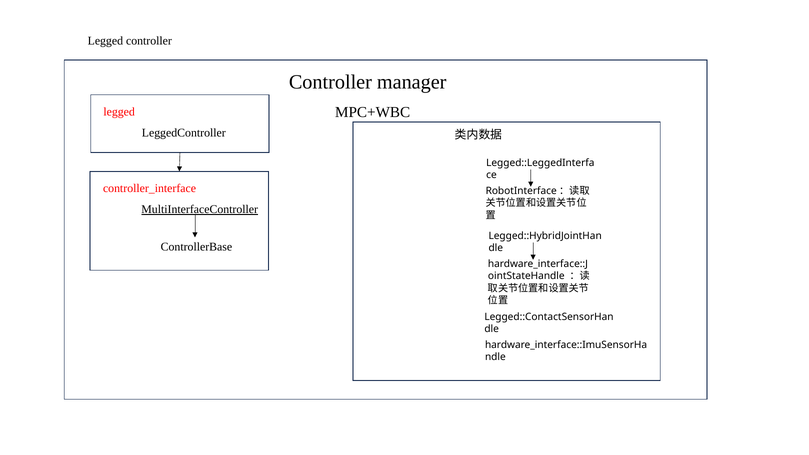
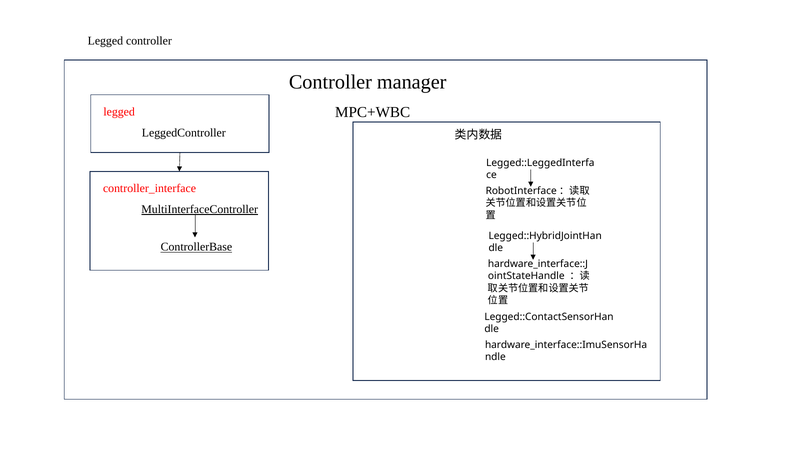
ControllerBase underline: none -> present (196, 247)
